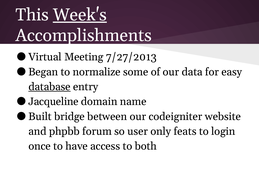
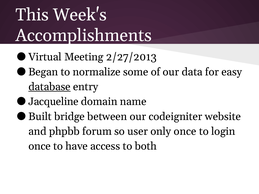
Week's underline: present -> none (80, 15)
7/27/2013: 7/27/2013 -> 2/27/2013 (131, 57)
only feats: feats -> once (185, 132)
